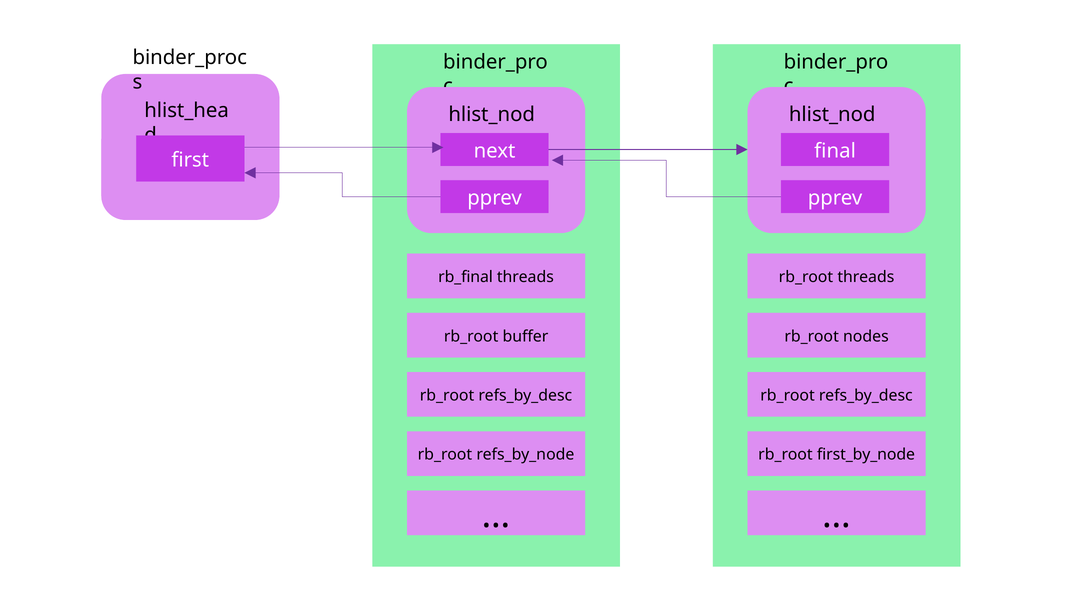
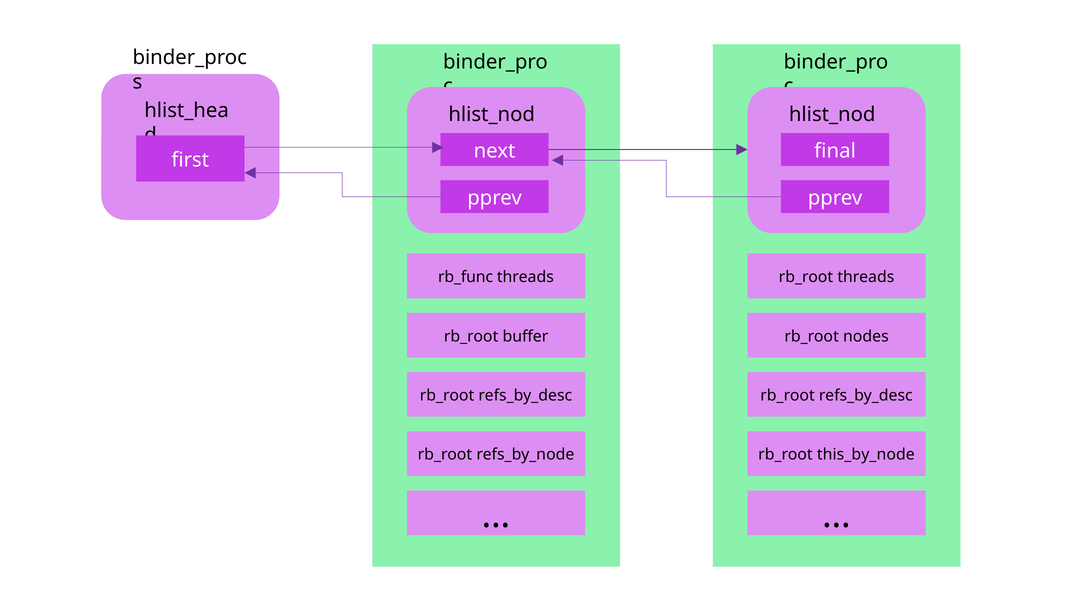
rb_final: rb_final -> rb_func (466, 277)
first_by_node: first_by_node -> this_by_node (866, 455)
